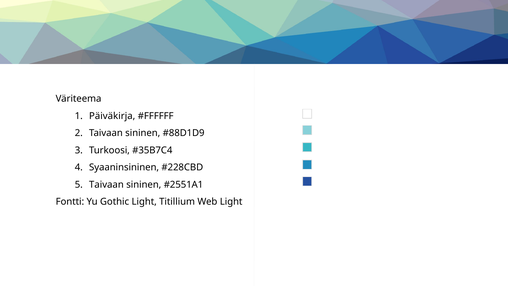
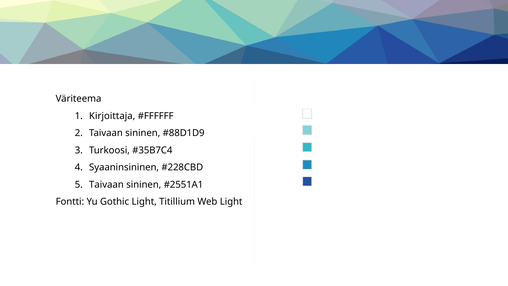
Päiväkirja: Päiväkirja -> Kirjoittaja (112, 116)
